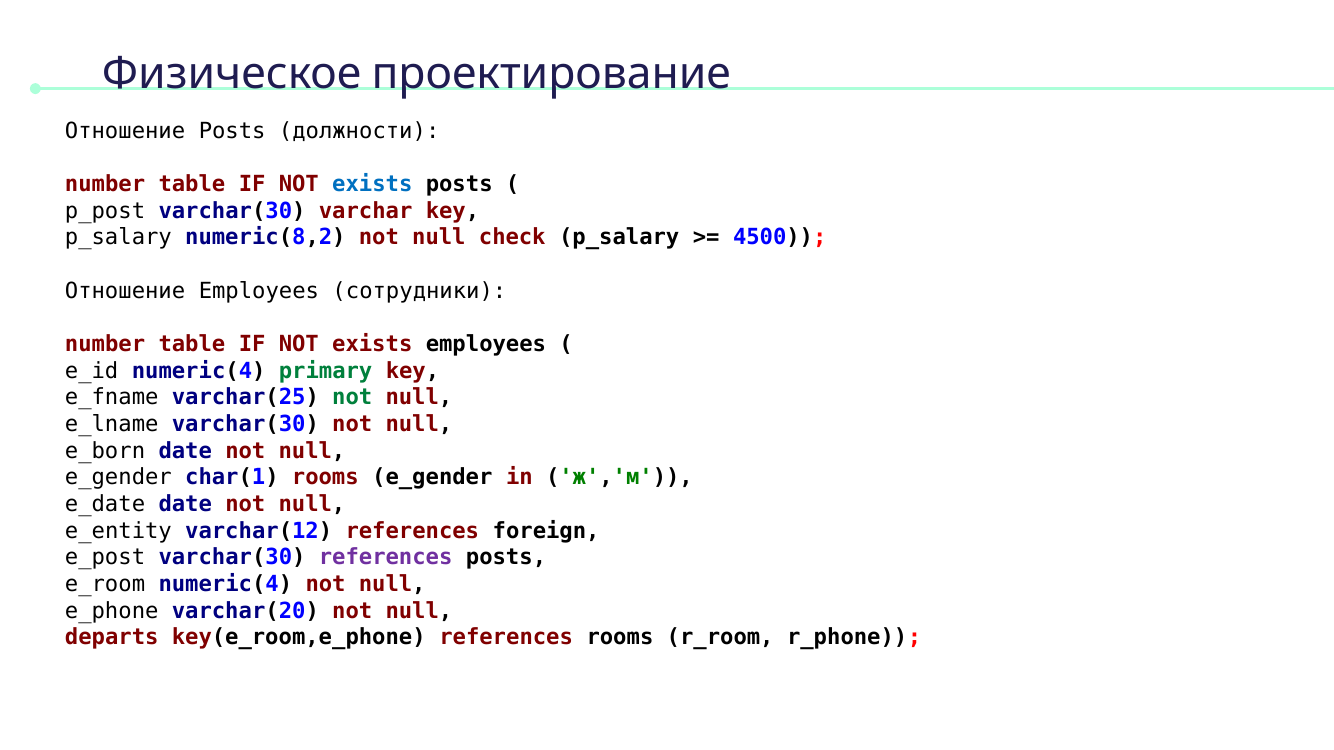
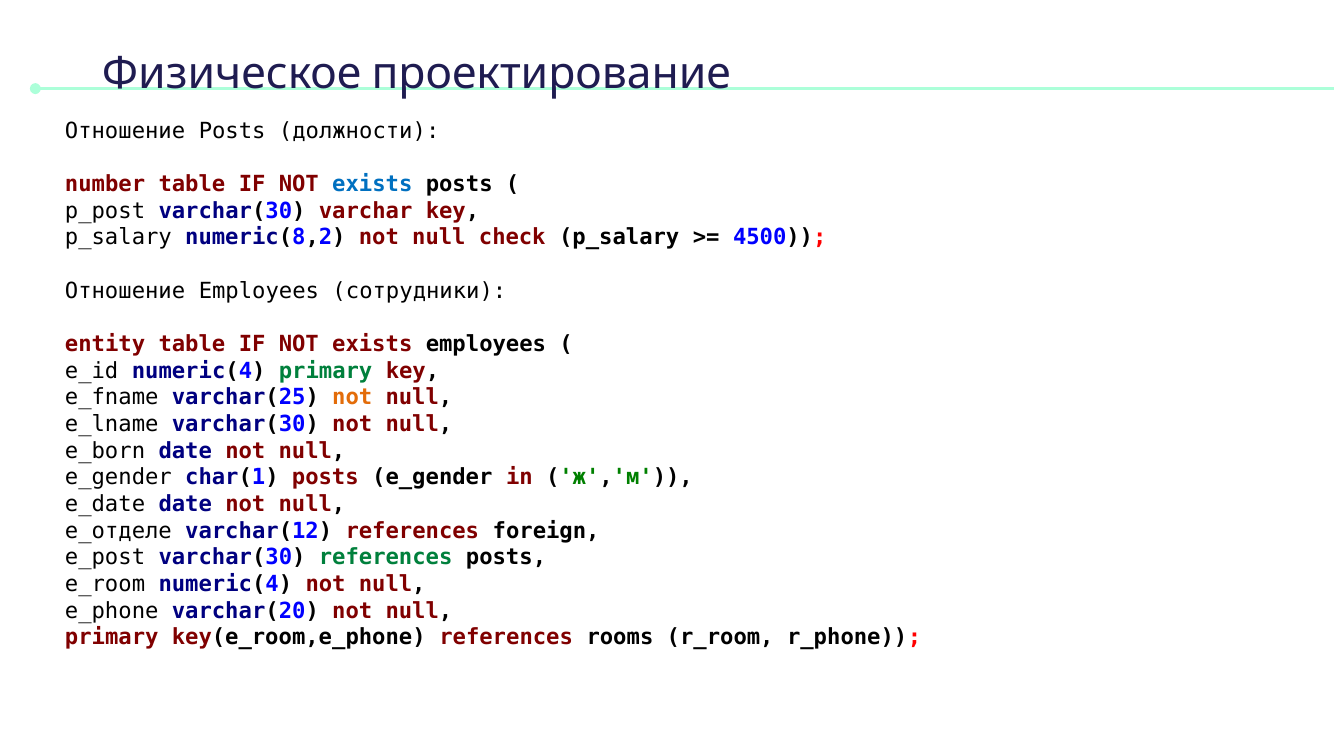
number: number -> entity (105, 344)
not colour: green -> orange (352, 398)
char(1 rooms: rooms -> posts (325, 478)
e_entity: e_entity -> e_отделе (118, 531)
references colour: purple -> green (386, 558)
departs: departs -> primary (112, 638)
